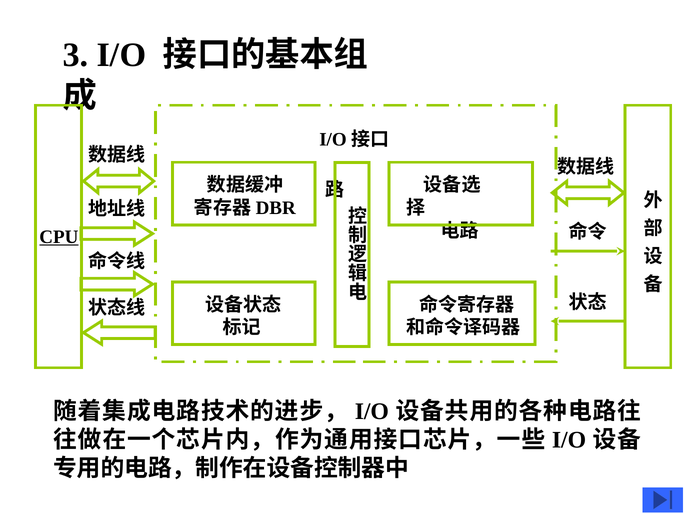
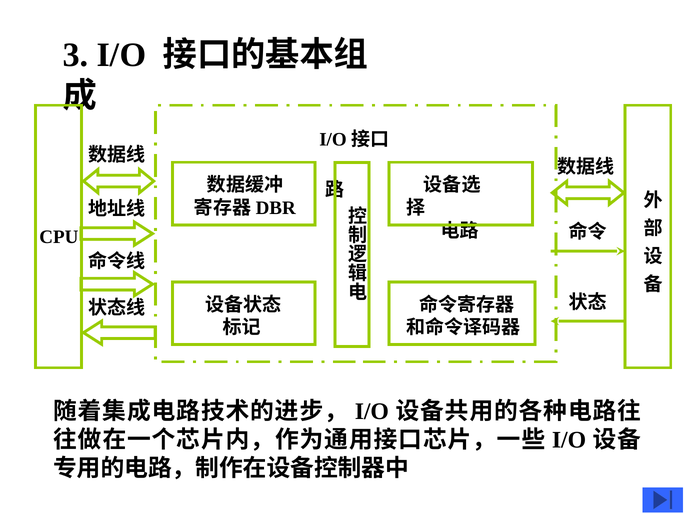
CPU underline: present -> none (59, 237)
